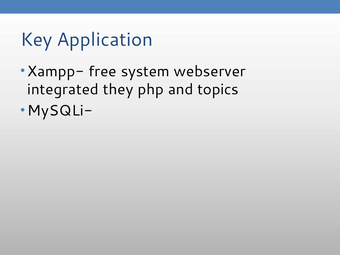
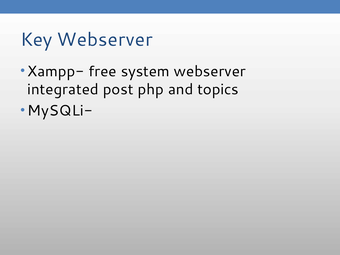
Key Application: Application -> Webserver (105, 40)
they: they -> post (118, 89)
